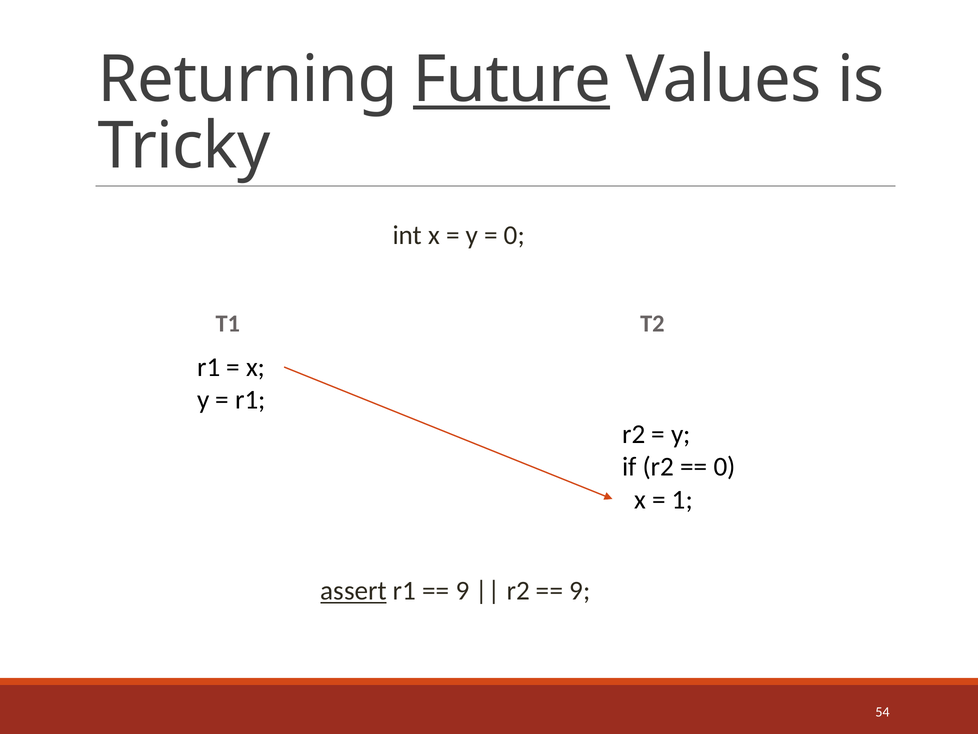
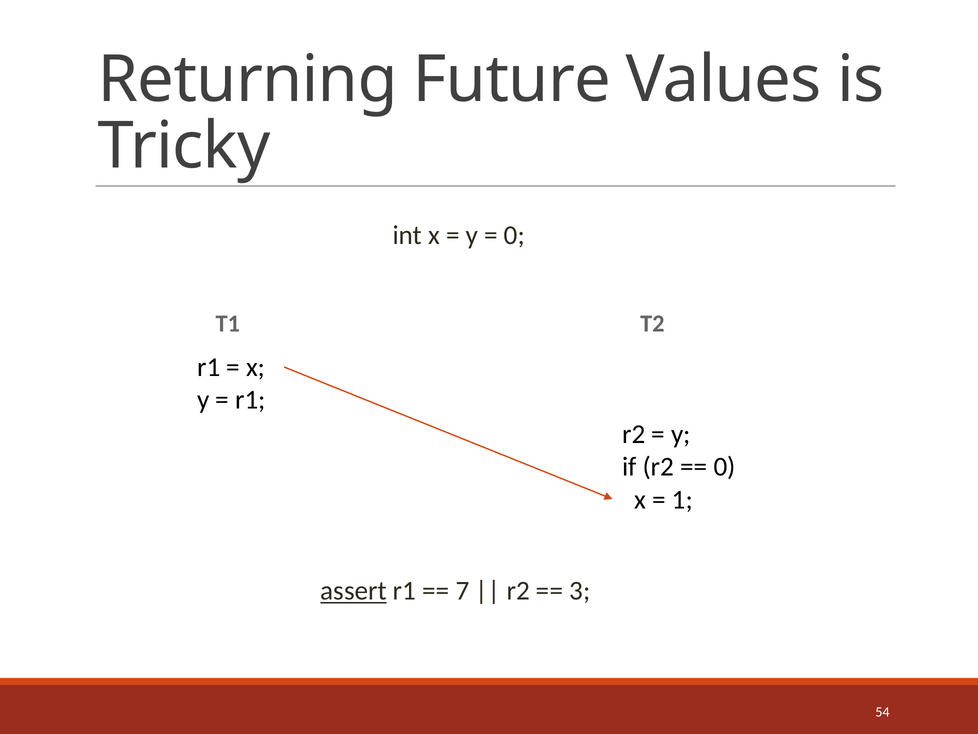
Future underline: present -> none (512, 80)
9: 9 -> 7 (462, 591)
9: 9 -> 3 (580, 591)
